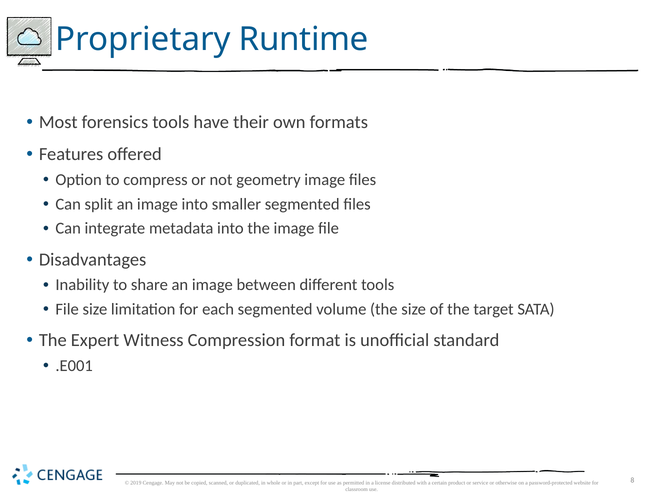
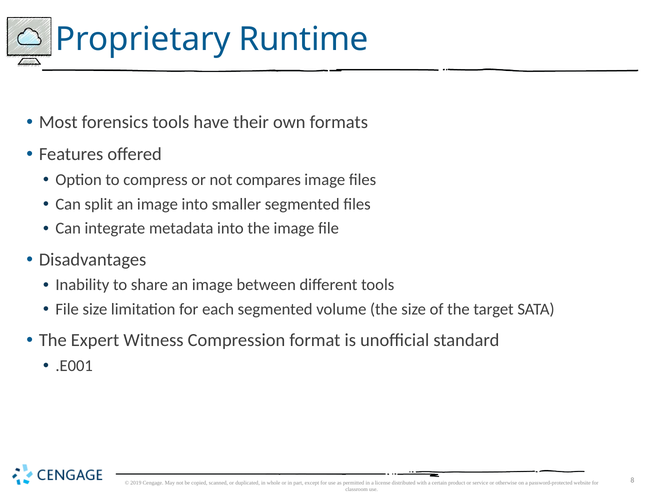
geometry: geometry -> compares (269, 180)
